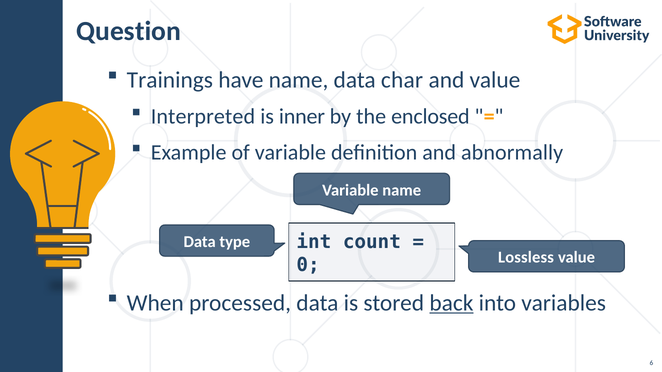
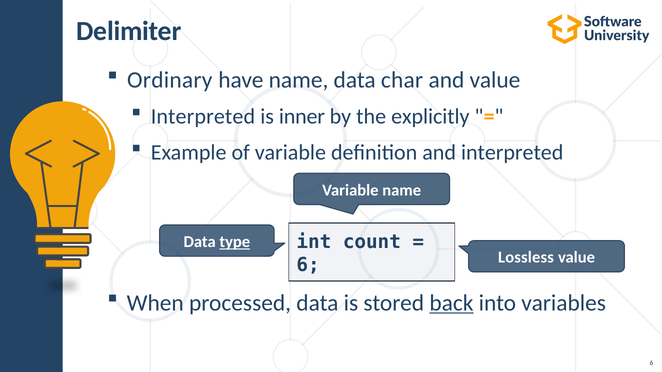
Question: Question -> Delimiter (129, 31)
Trainings: Trainings -> Ordinary (170, 80)
enclosed: enclosed -> explicitly (430, 117)
and abnormally: abnormally -> interpreted (512, 153)
type underline: none -> present (235, 242)
0: 0 -> 6 (308, 265)
